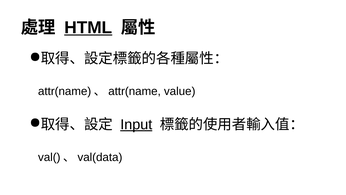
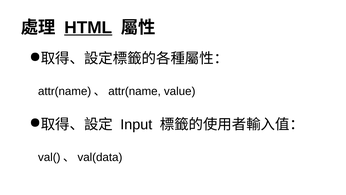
Input underline: present -> none (136, 124)
